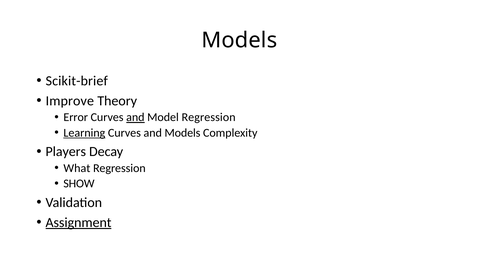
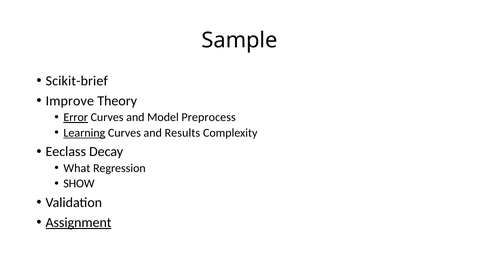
Models: Models -> Sample (239, 40)
Error underline: none -> present (76, 118)
and underline: present -> none (135, 118)
Model Regression: Regression -> Preprocess (209, 118)
and Models: Models -> Results (182, 133)
Players: Players -> Eeclass (66, 152)
